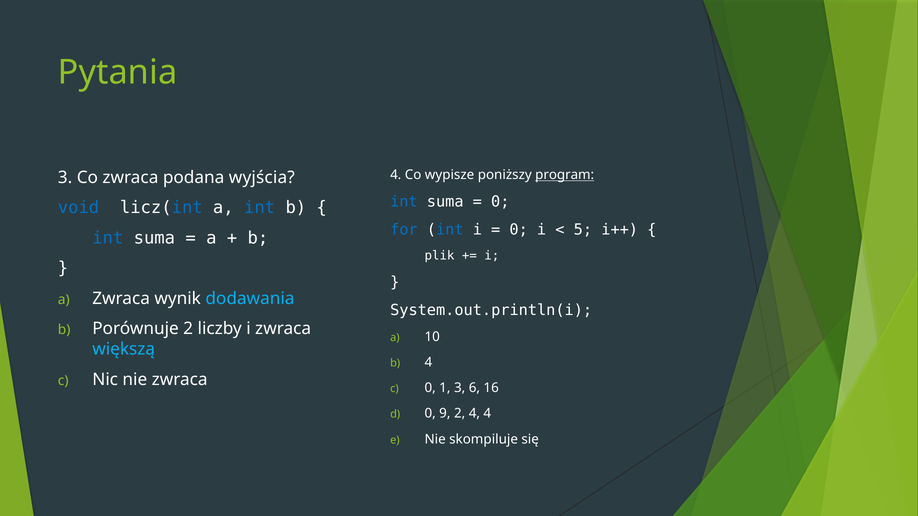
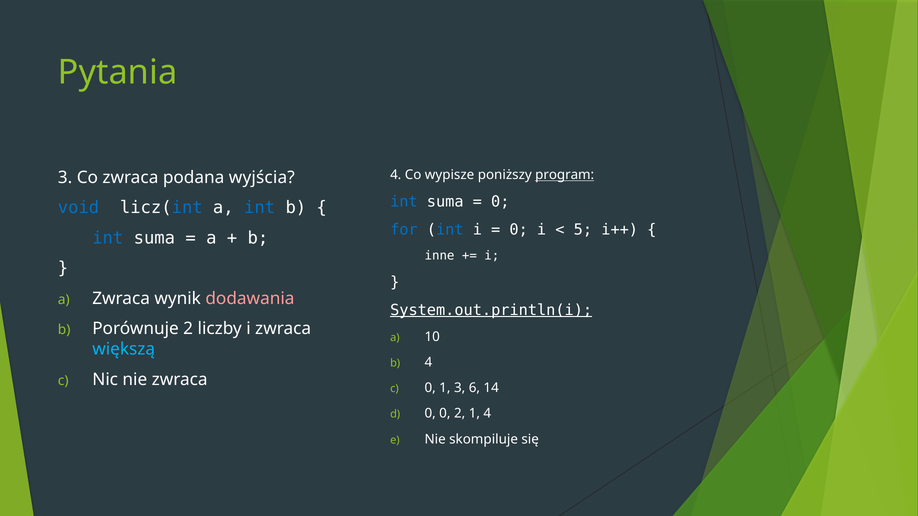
plik: plik -> inne (440, 256)
dodawania colour: light blue -> pink (250, 299)
System.out.println(i underline: none -> present (491, 310)
16: 16 -> 14 (491, 388)
0 9: 9 -> 0 (445, 414)
2 4: 4 -> 1 (474, 414)
